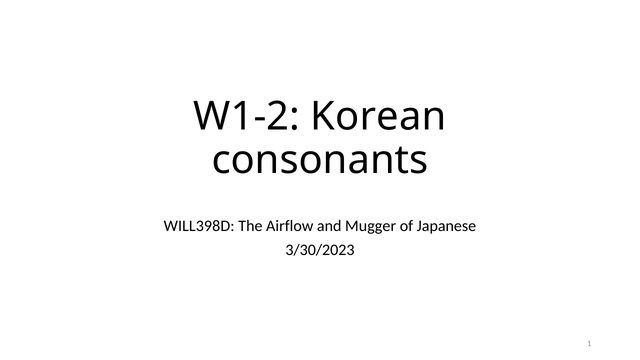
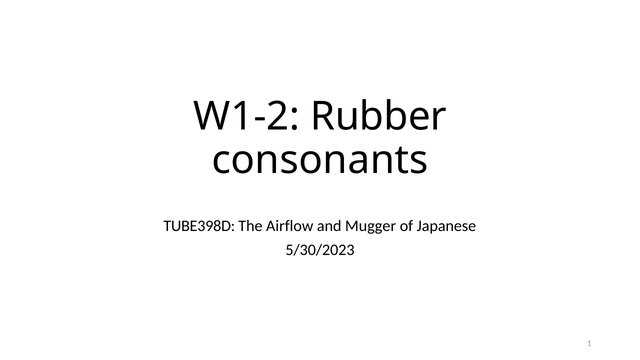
Korean: Korean -> Rubber (379, 117)
WILL398D: WILL398D -> TUBE398D (199, 226)
3/30/2023: 3/30/2023 -> 5/30/2023 (320, 250)
